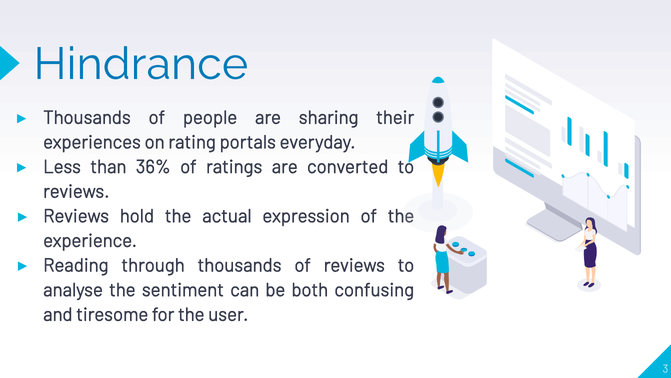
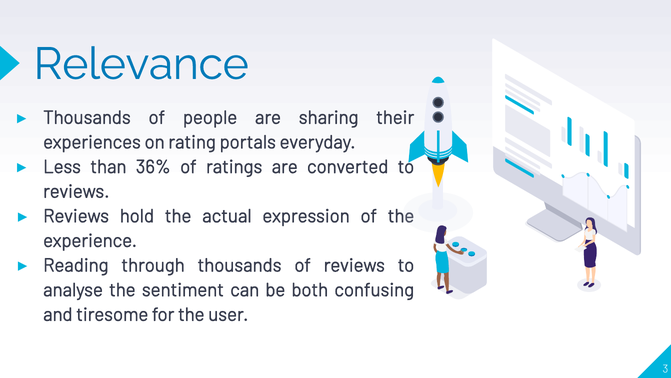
Hindrance: Hindrance -> Relevance (141, 64)
